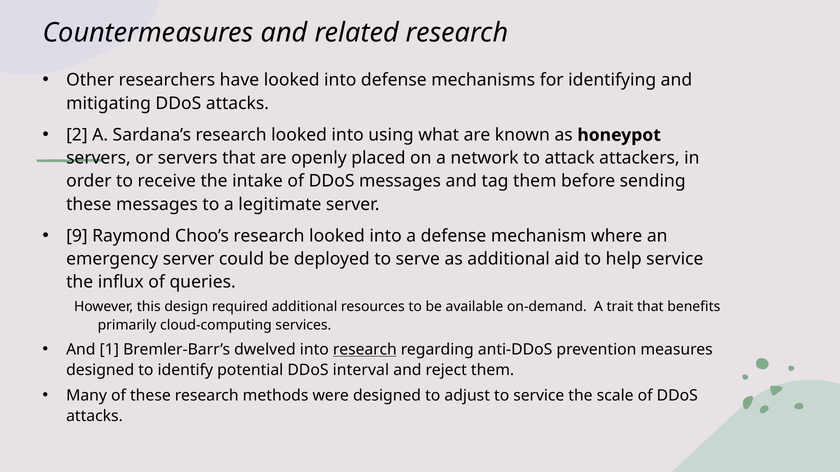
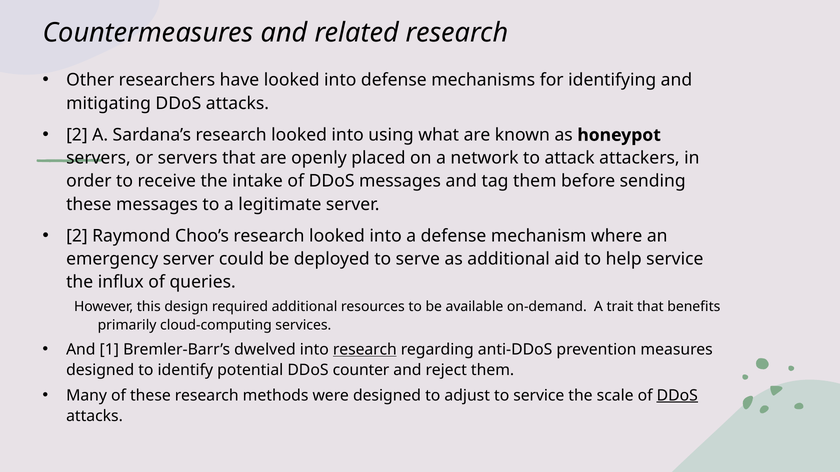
9: 9 -> 2 (77, 236)
interval: interval -> counter (361, 371)
DDoS underline: none -> present (677, 396)
